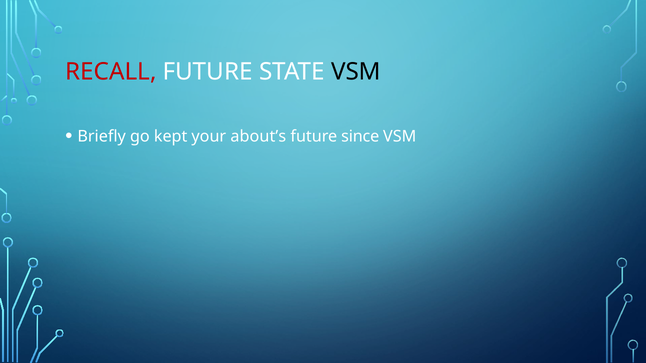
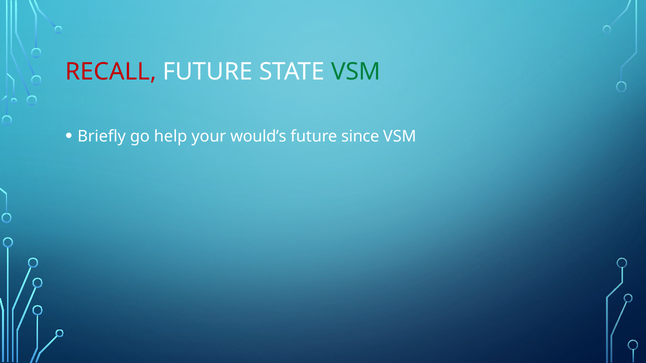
VSM colour: black -> green (356, 72)
kept: kept -> help (171, 136)
about’s: about’s -> would’s (258, 136)
